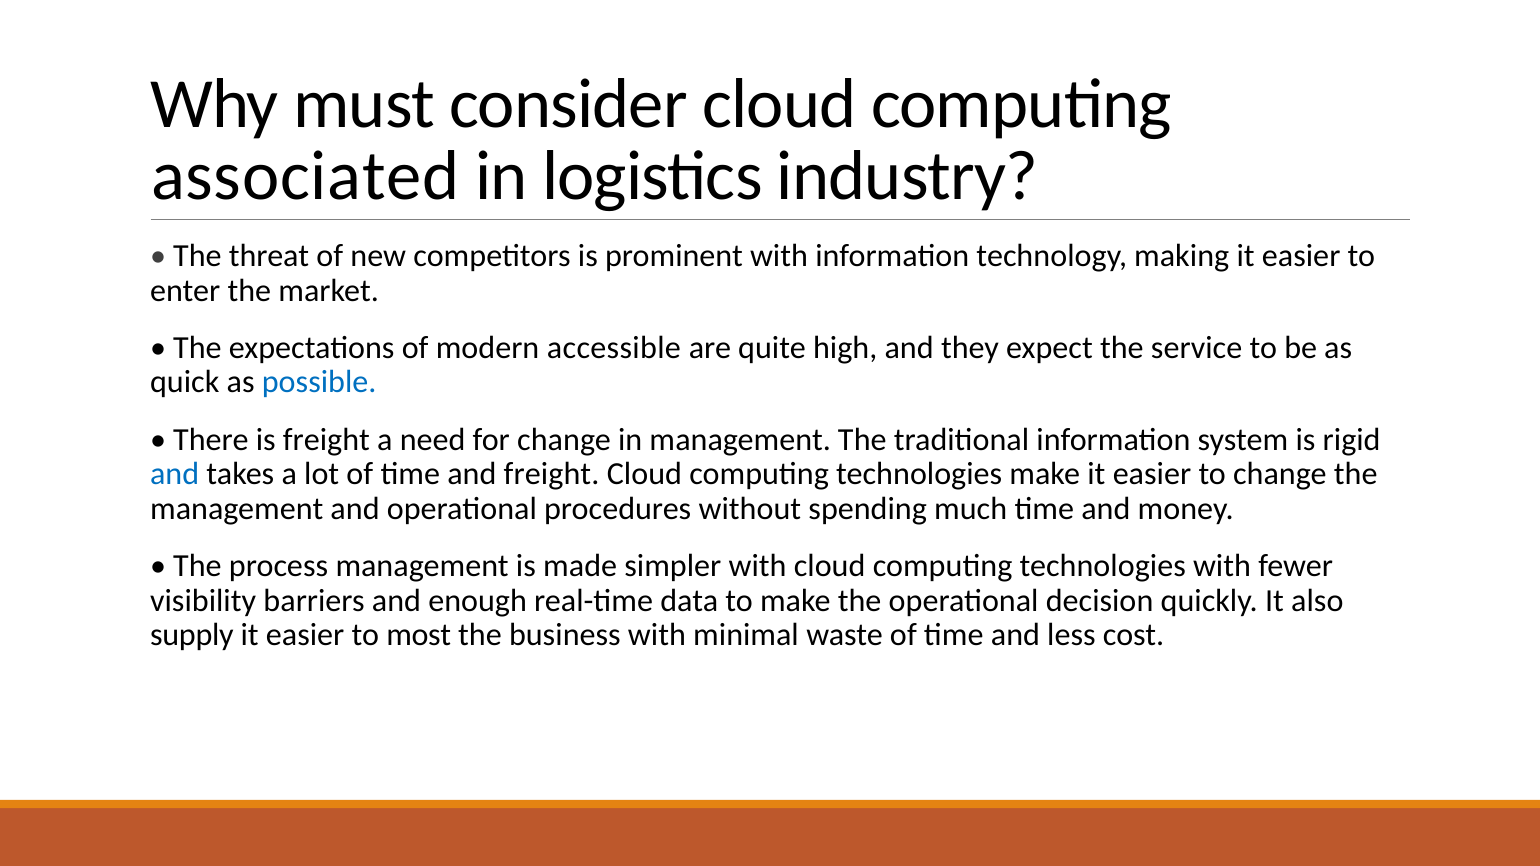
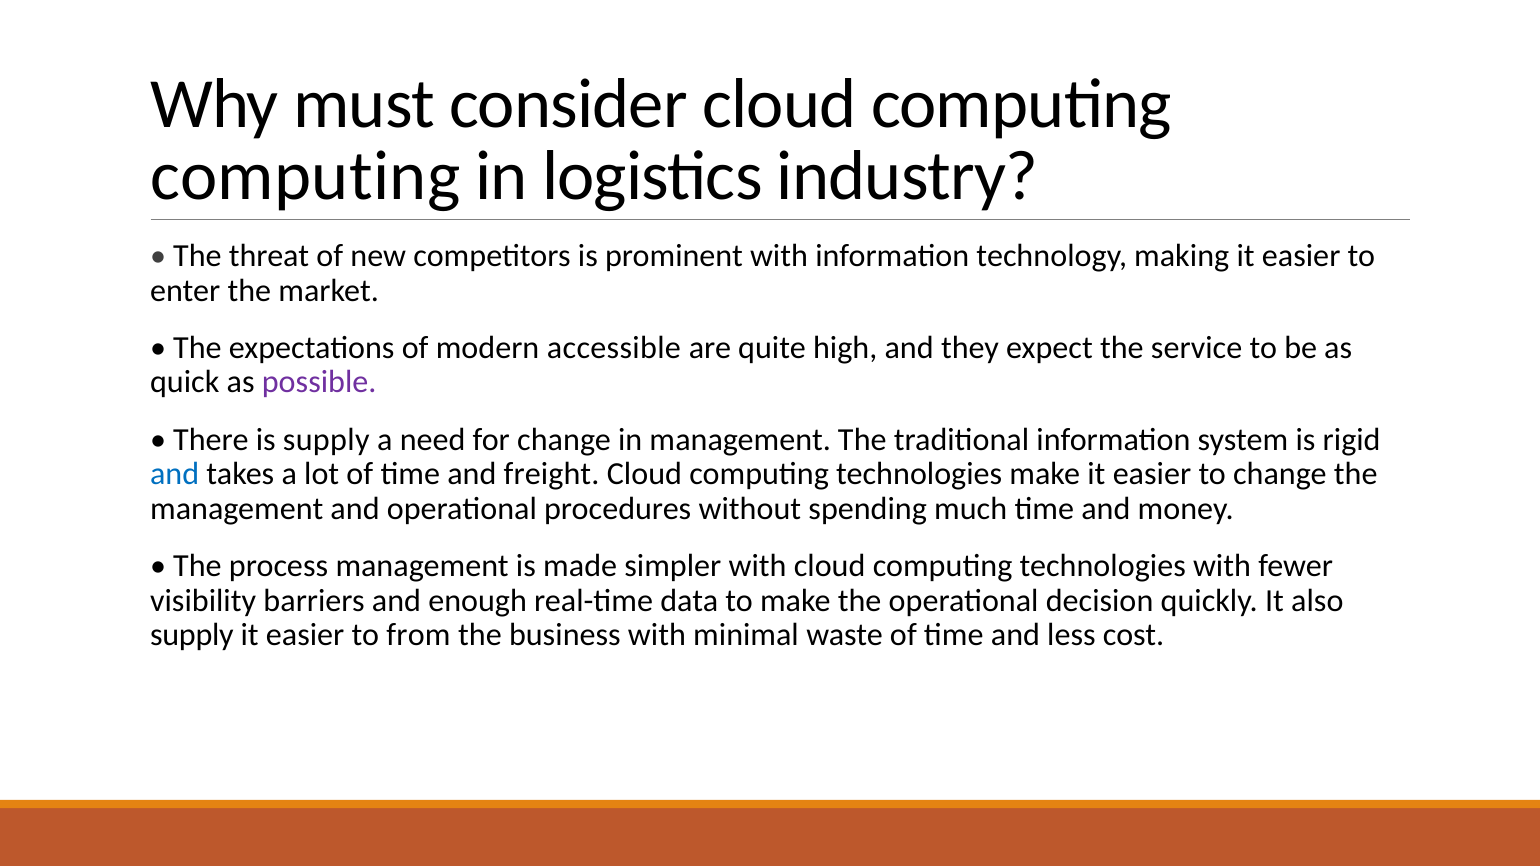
associated: associated -> computing (305, 176)
possible colour: blue -> purple (319, 382)
is freight: freight -> supply (326, 440)
most: most -> from (418, 635)
